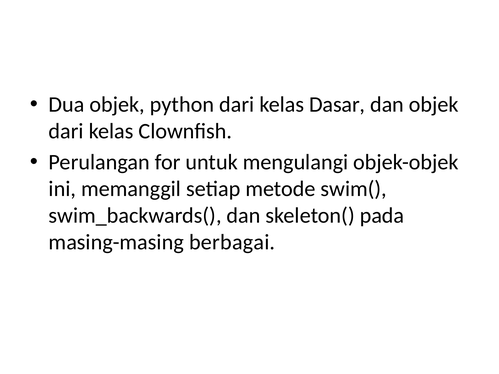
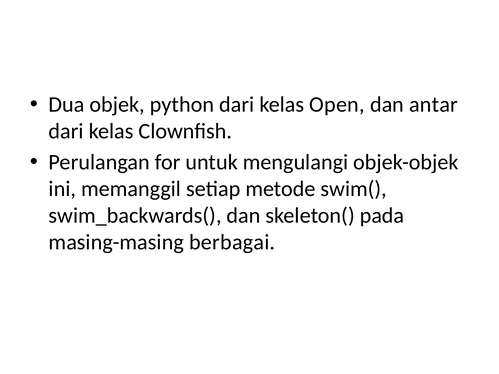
Dasar: Dasar -> Open (337, 105)
dan objek: objek -> antar (434, 105)
